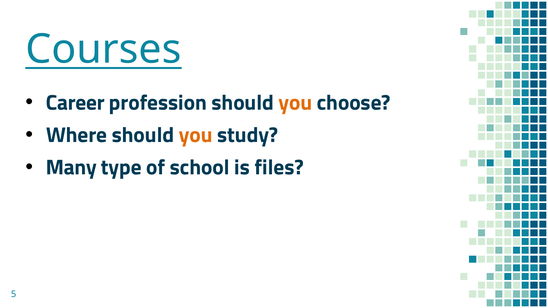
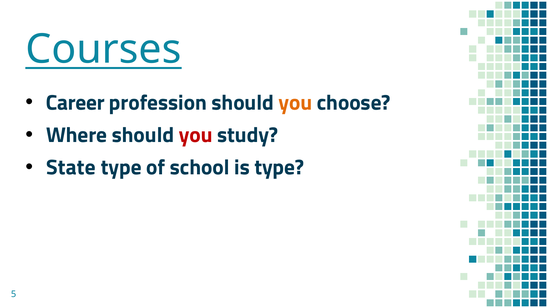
you colour: orange -> red (196, 135)
Many: Many -> State (71, 168)
is files: files -> type (279, 168)
